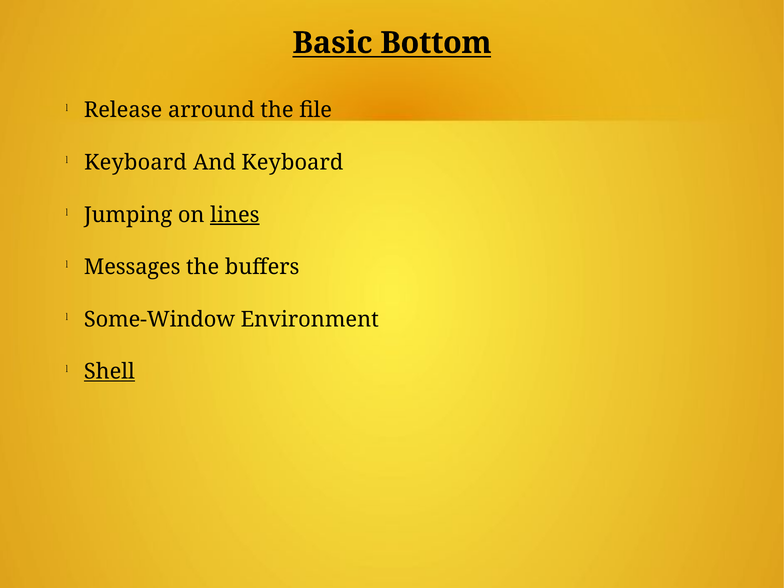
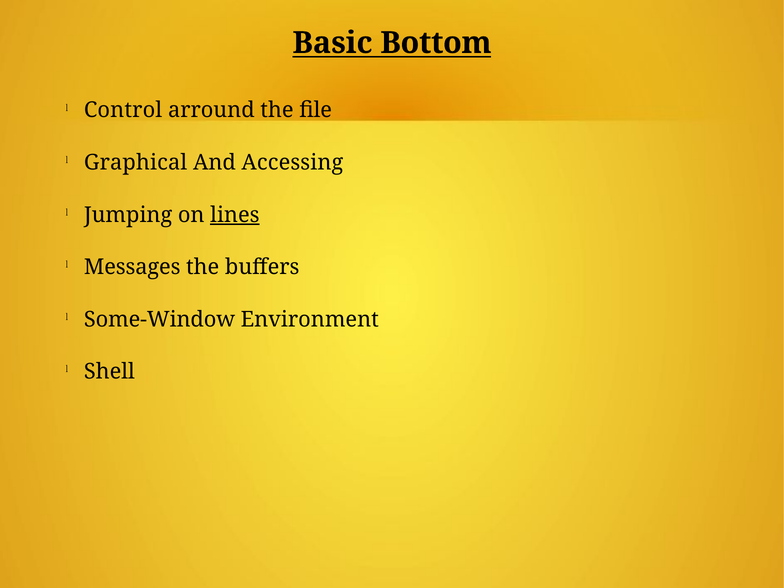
Release: Release -> Control (123, 110)
Keyboard: Keyboard -> Graphical (136, 163)
And Keyboard: Keyboard -> Accessing (292, 163)
Shell underline: present -> none (109, 372)
